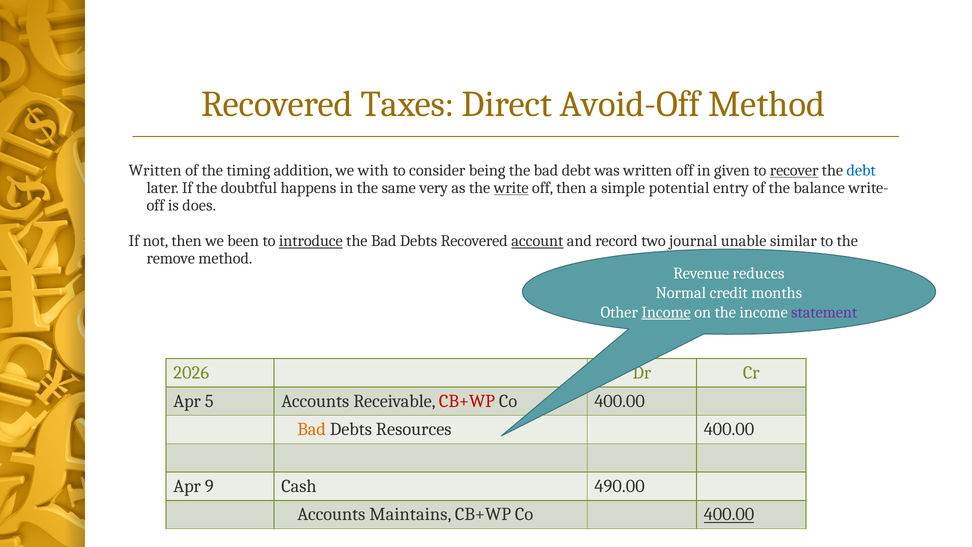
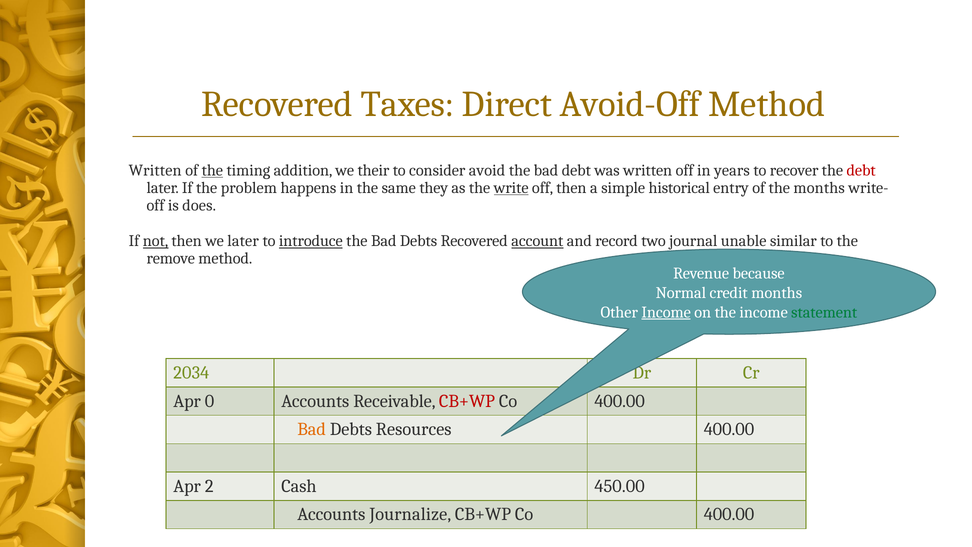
the underline: none -> present (212, 170)
with: with -> their (373, 170)
being: being -> avoid (487, 170)
given: given -> years (732, 170)
recover underline: present -> none (794, 170)
debt colour: blue -> red (861, 170)
doubtful: doubtful -> problem (249, 188)
very: very -> they (434, 188)
potential: potential -> historical (679, 188)
the balance: balance -> months (819, 188)
not underline: none -> present (156, 241)
we been: been -> later (243, 241)
reduces: reduces -> because (759, 273)
statement colour: purple -> green (824, 312)
2026: 2026 -> 2034 (191, 373)
5: 5 -> 0 (209, 401)
9: 9 -> 2 (209, 486)
490.00: 490.00 -> 450.00 (620, 486)
Maintains: Maintains -> Journalize (410, 514)
400.00 underline: present -> none (729, 514)
